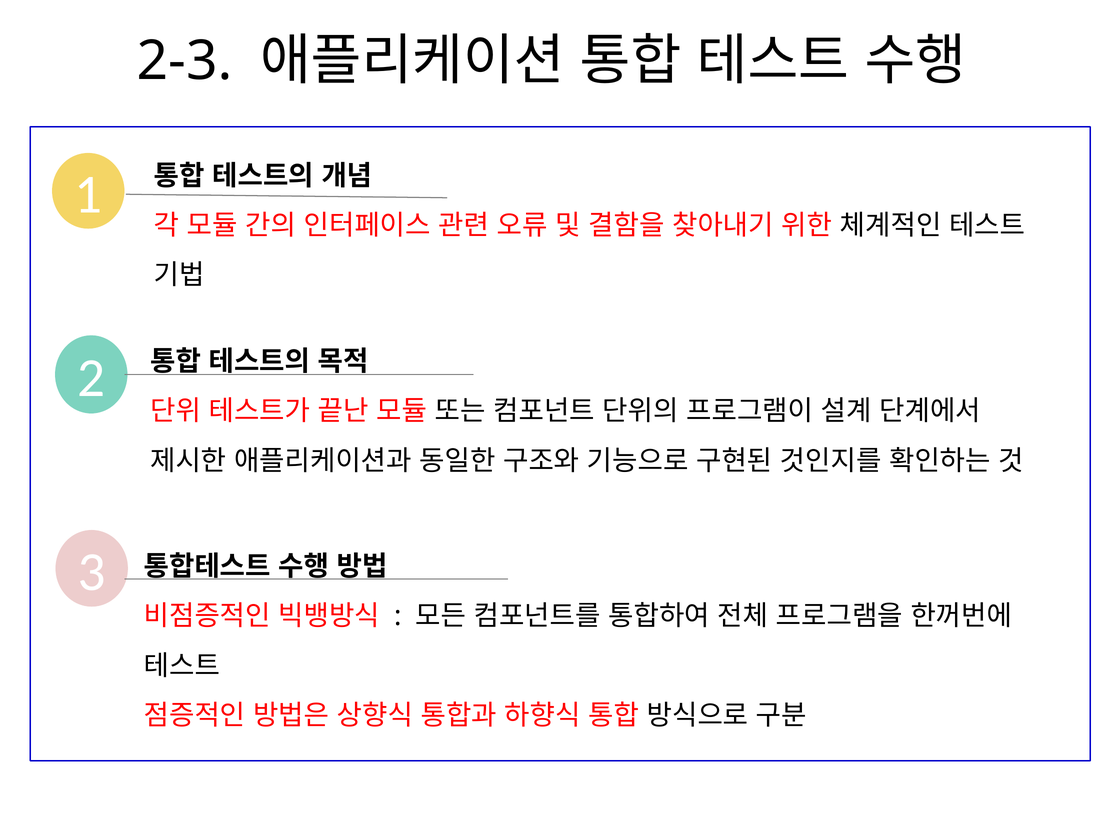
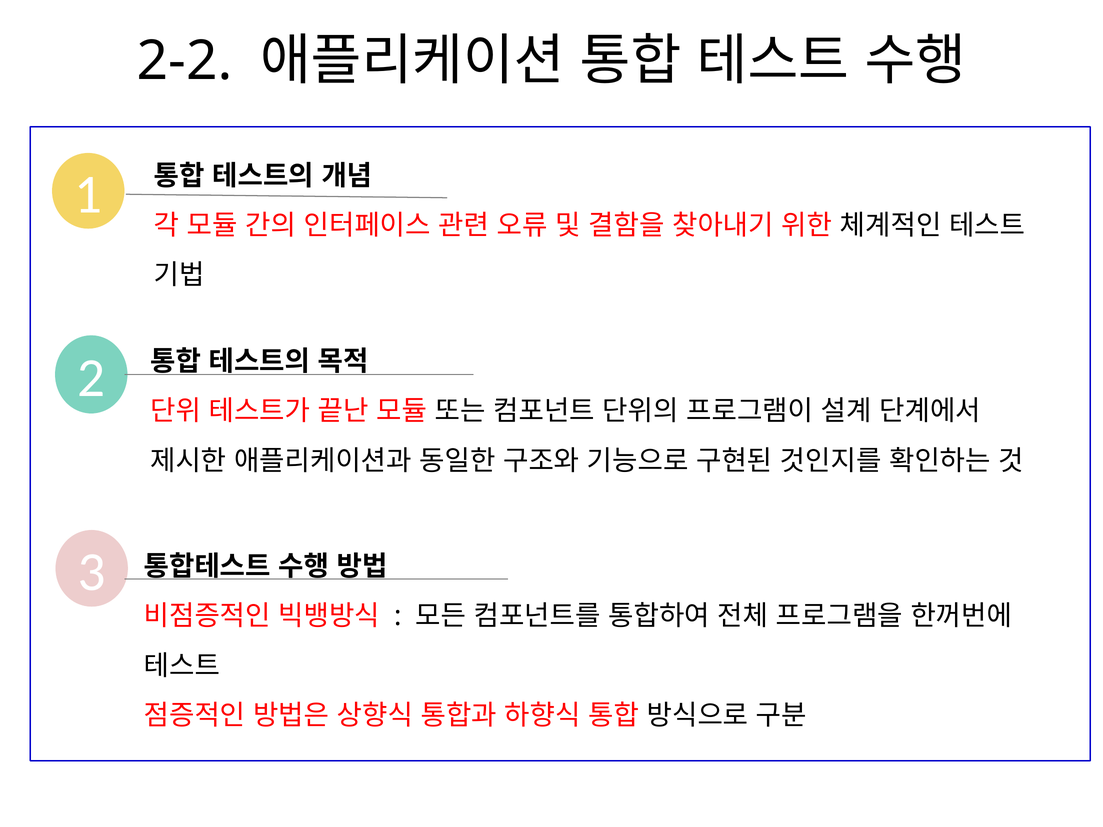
2-3: 2-3 -> 2-2 (185, 61)
